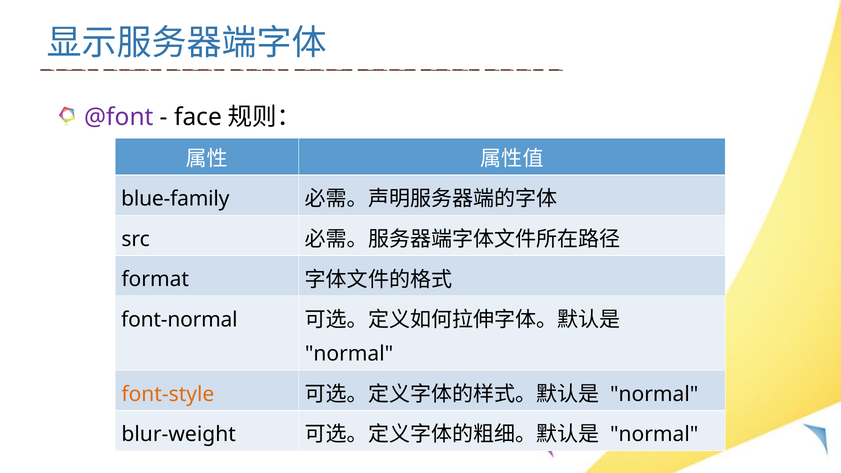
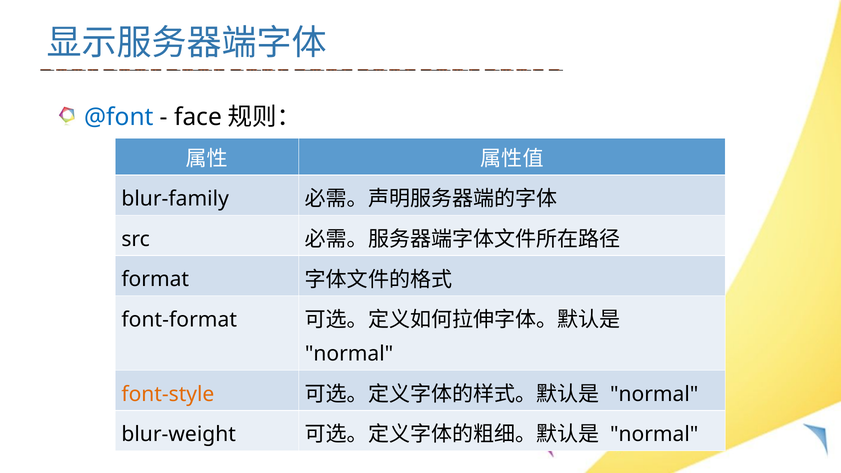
@font colour: purple -> blue (119, 117)
blue-family: blue-family -> blur-family (175, 199)
font-normal: font-normal -> font-format (179, 320)
